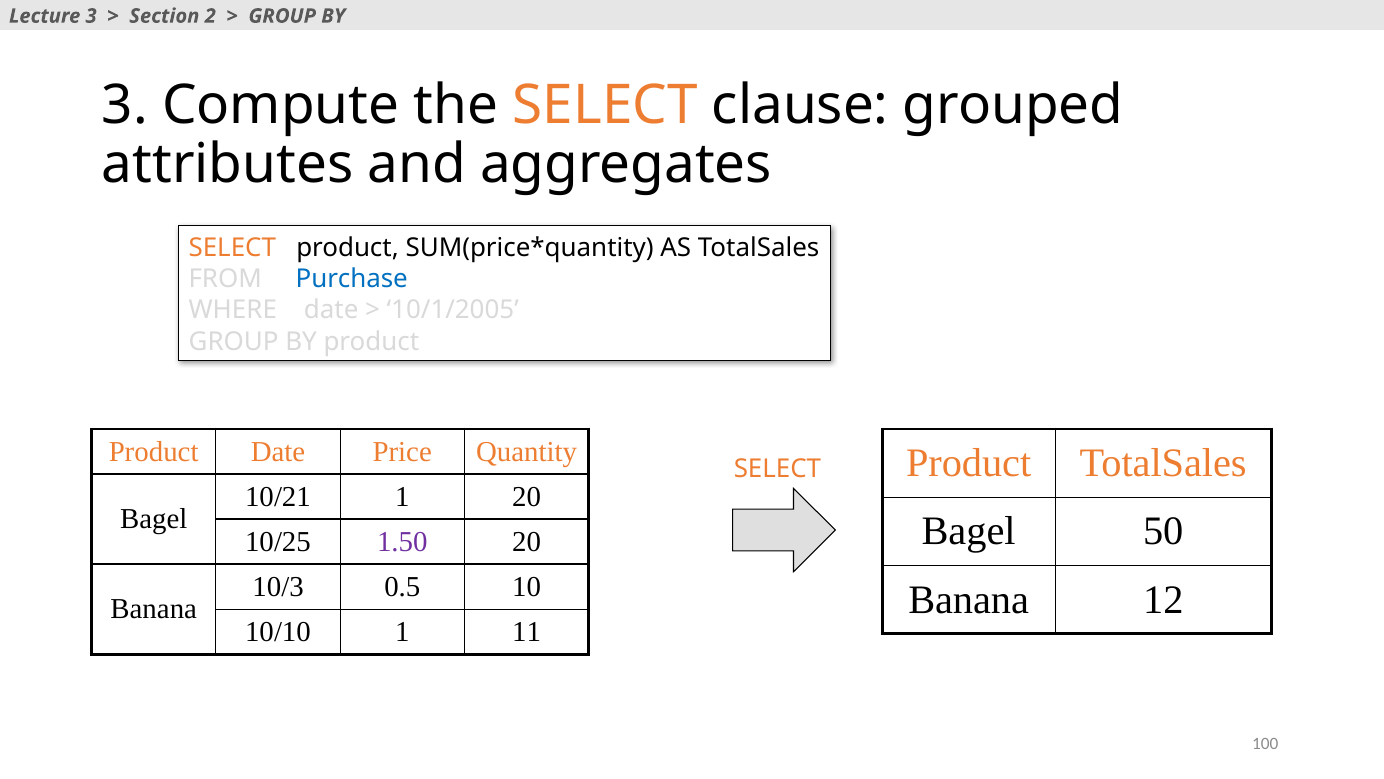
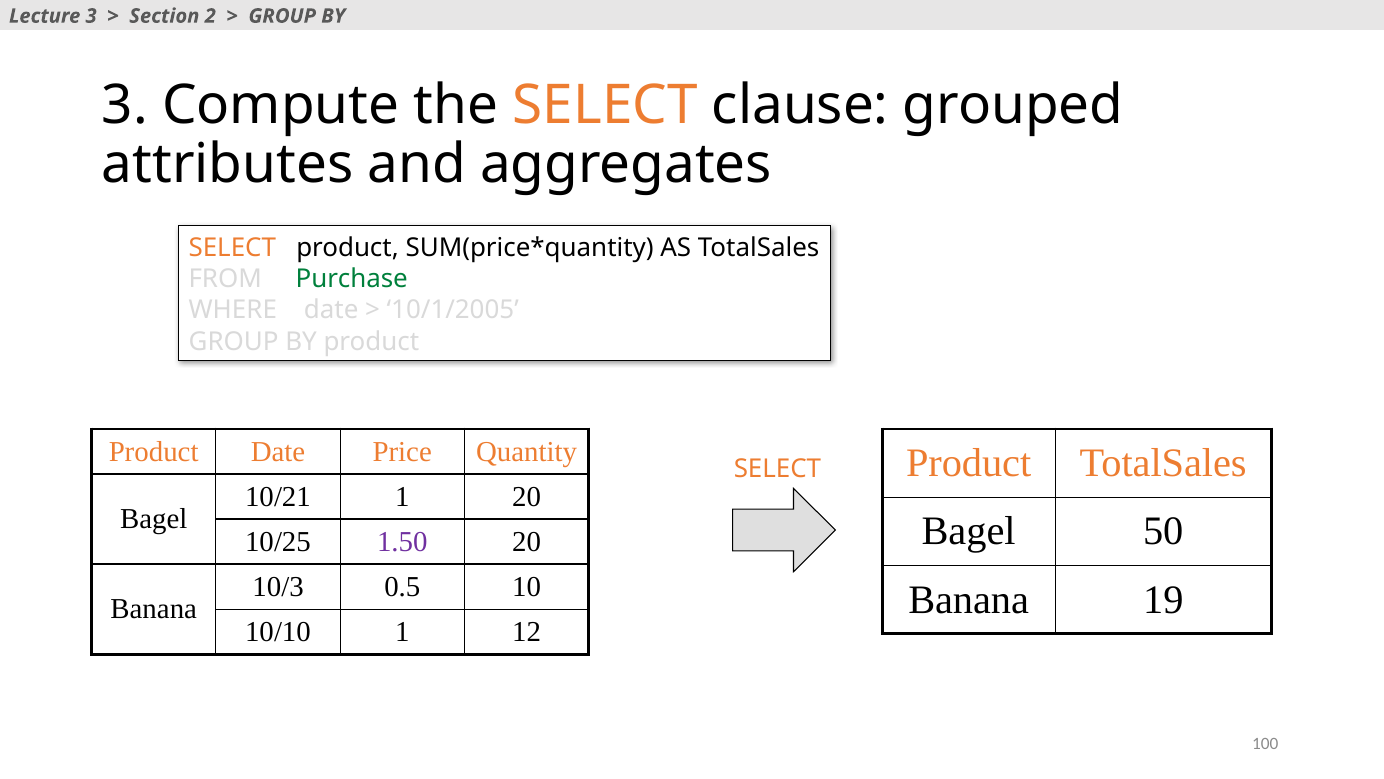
Purchase colour: blue -> green (352, 279)
12: 12 -> 19 (1163, 599)
11: 11 -> 12 (527, 632)
